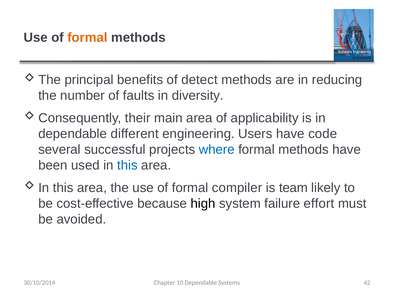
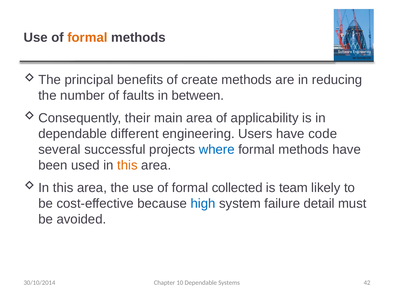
detect: detect -> create (200, 80)
diversity: diversity -> between (198, 95)
this colour: blue -> orange (127, 165)
compiler: compiler -> collected (237, 187)
high colour: black -> blue (203, 203)
effort: effort -> detail (319, 203)
